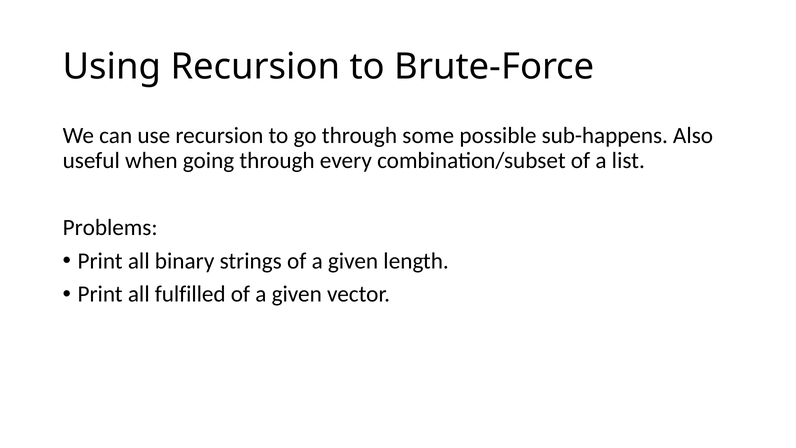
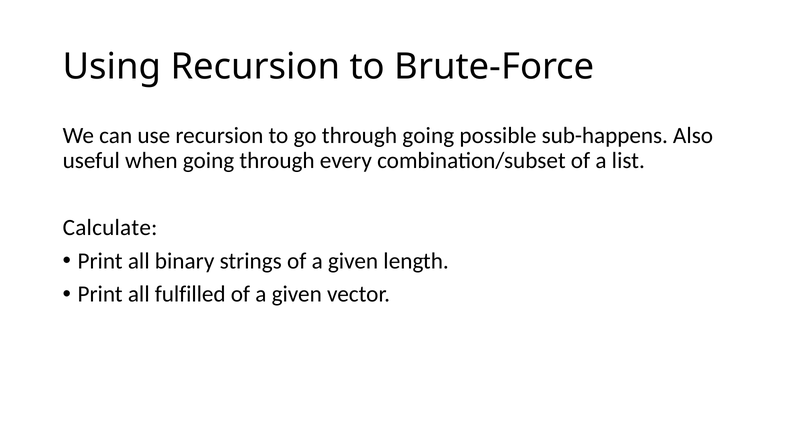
through some: some -> going (428, 136)
Problems: Problems -> Calculate (110, 227)
